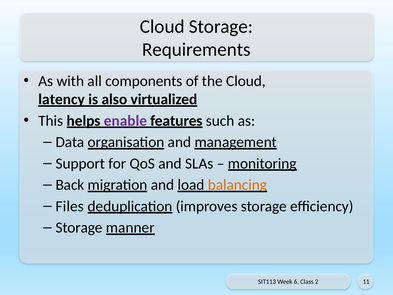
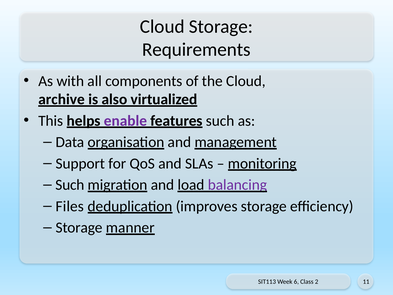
latency: latency -> archive (62, 99)
Back: Back -> Such (70, 185)
balancing colour: orange -> purple (237, 185)
